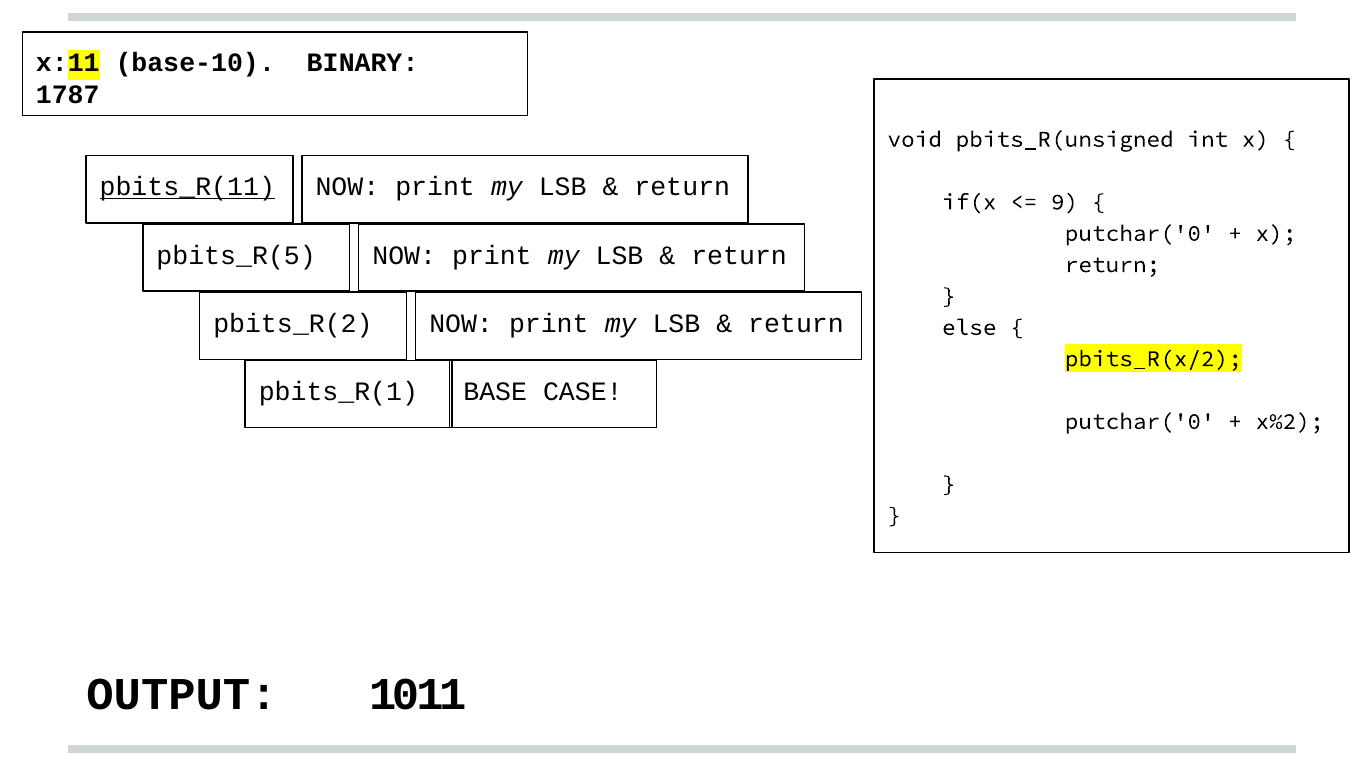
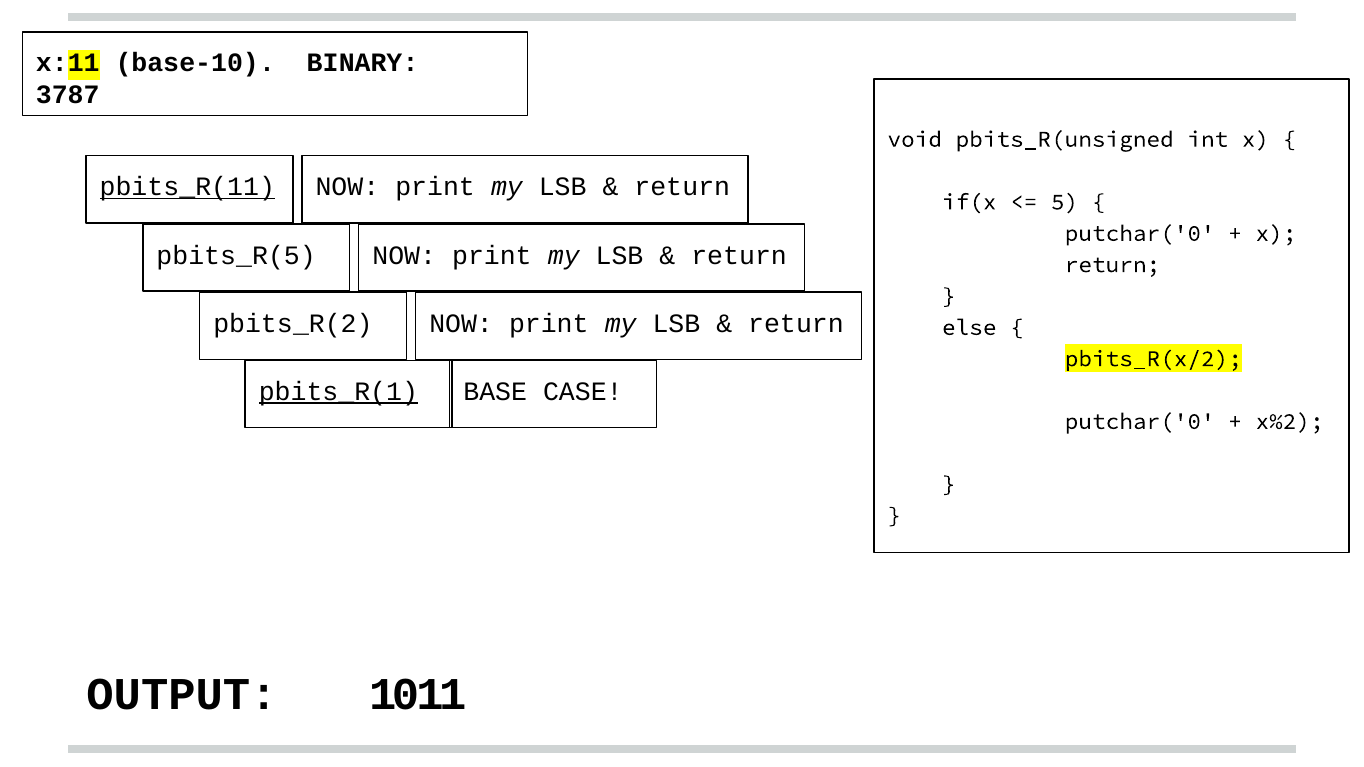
1787: 1787 -> 3787 (68, 95)
9: 9 -> 5 (1065, 202)
pbits_R(1 underline: none -> present (338, 392)
